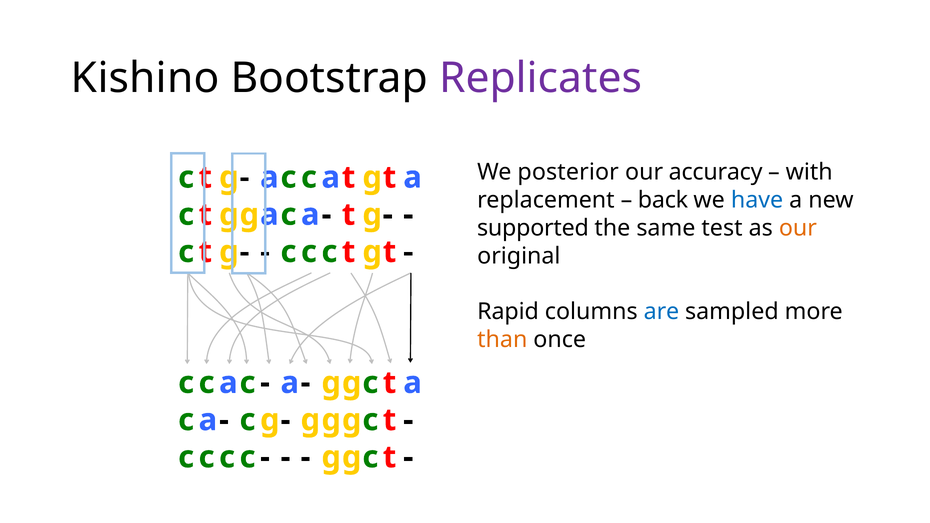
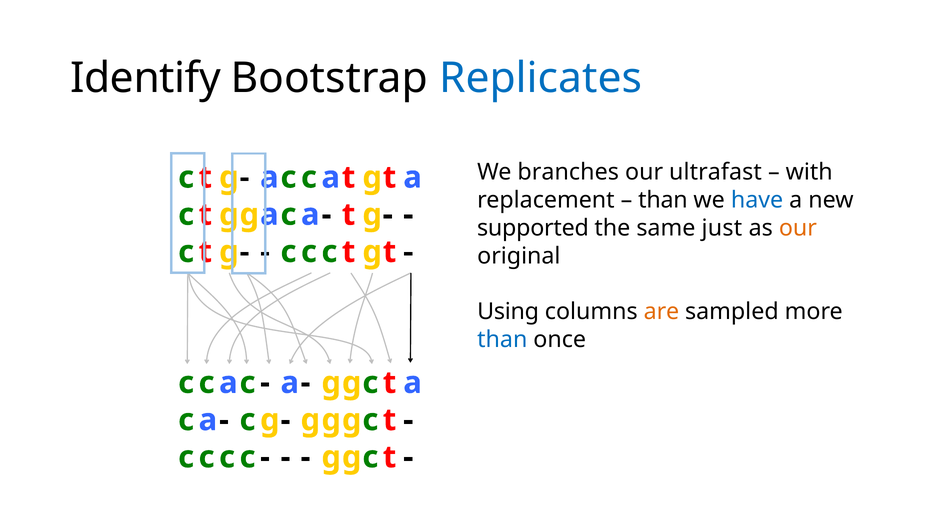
Kishino: Kishino -> Identify (146, 78)
Replicates colour: purple -> blue (541, 78)
posterior: posterior -> branches (568, 172)
accuracy: accuracy -> ultrafast (715, 172)
back: back -> than (663, 200)
test: test -> just (722, 228)
Rapid: Rapid -> Using (508, 312)
are colour: blue -> orange (661, 312)
than colour: orange -> blue (502, 340)
